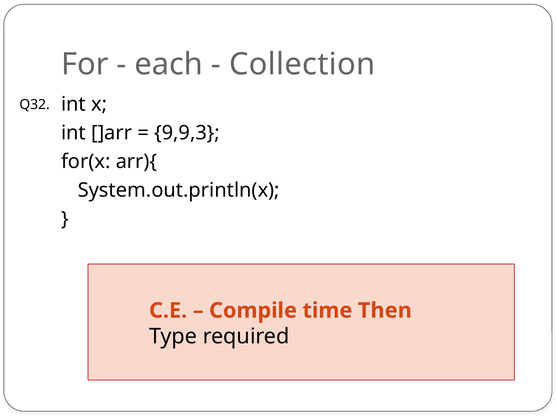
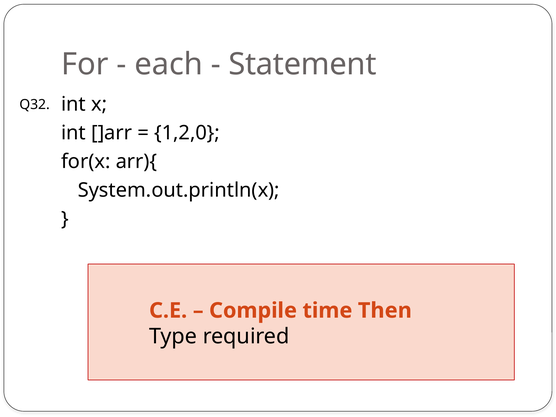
Collection: Collection -> Statement (302, 64)
9,9,3: 9,9,3 -> 1,2,0 (187, 133)
